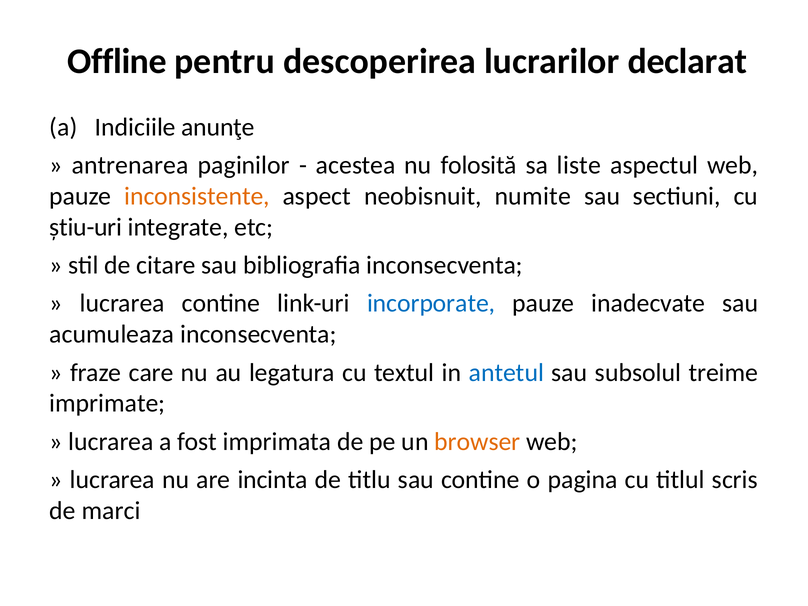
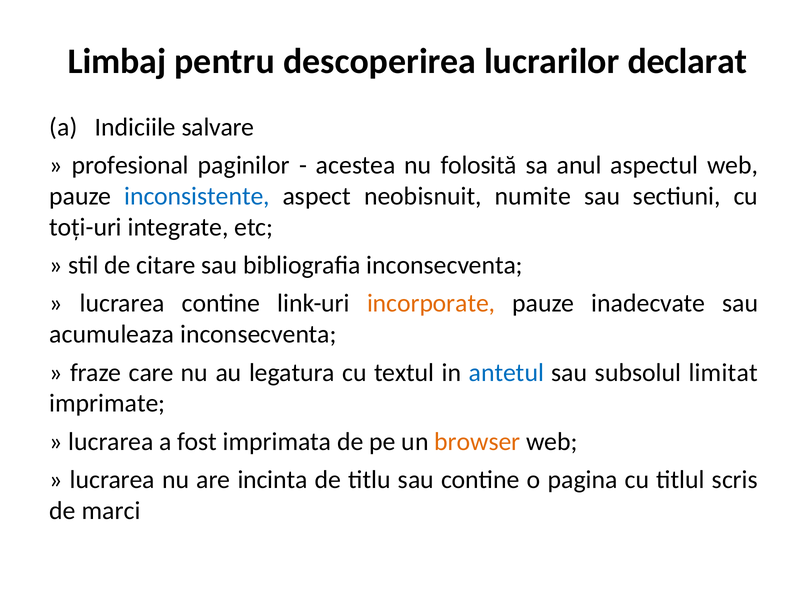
Offline: Offline -> Limbaj (117, 61)
anunţe: anunţe -> salvare (218, 127)
antrenarea: antrenarea -> profesional (130, 165)
liste: liste -> anul (579, 165)
inconsistente colour: orange -> blue (197, 196)
ştiu-uri: ştiu-uri -> toți-uri (86, 227)
incorporate colour: blue -> orange (431, 303)
treime: treime -> limitat (723, 372)
